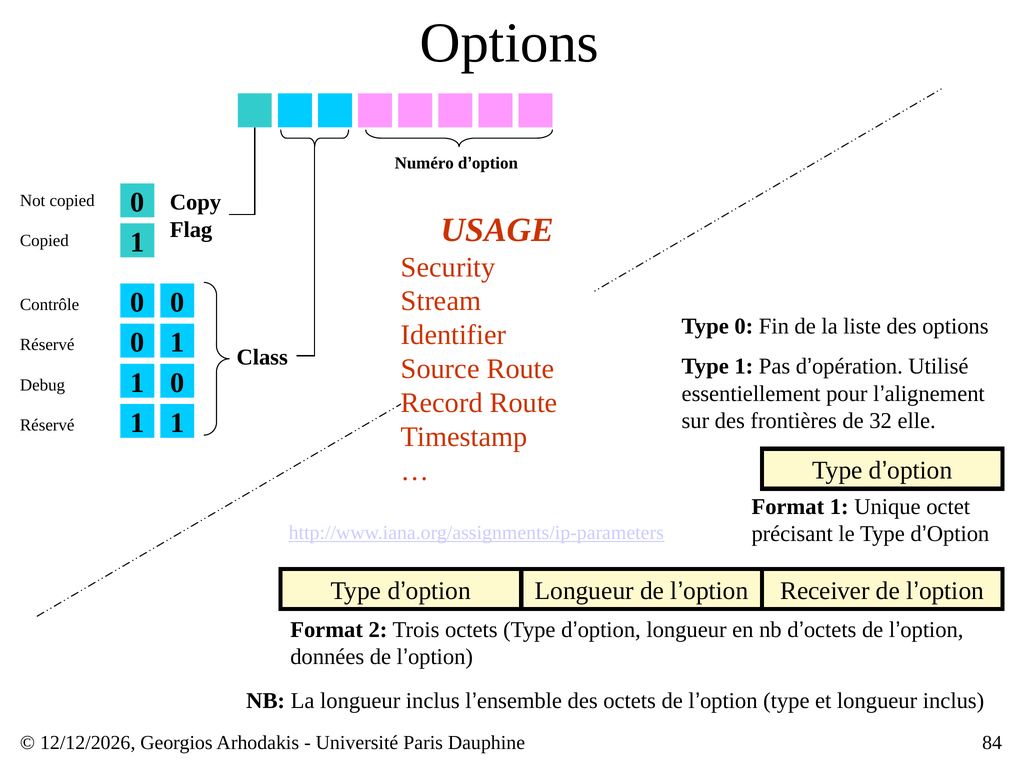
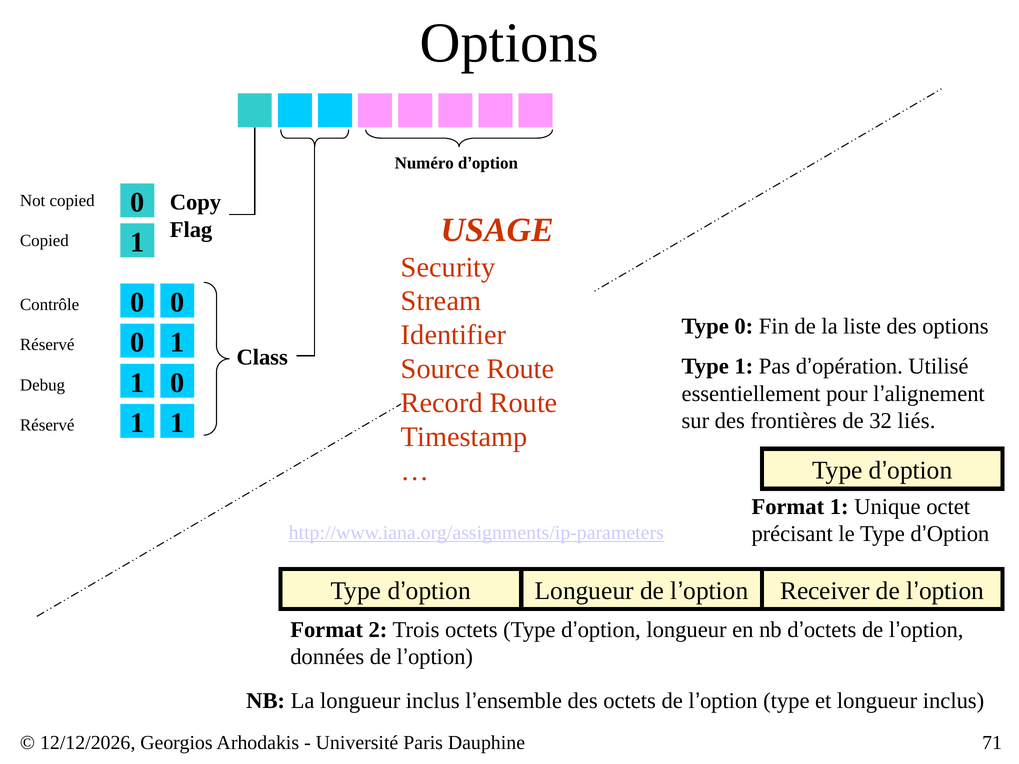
elle: elle -> liés (917, 421)
84: 84 -> 71 (992, 743)
